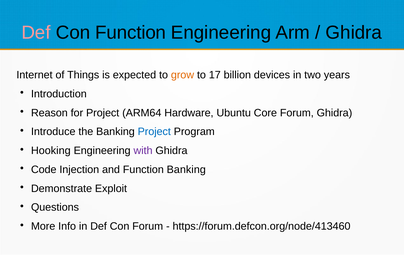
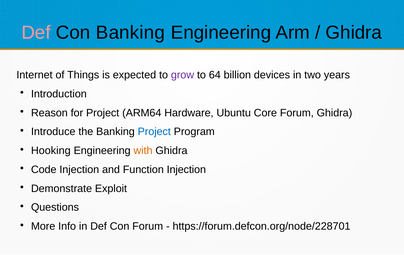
Con Function: Function -> Banking (131, 33)
grow colour: orange -> purple (182, 75)
17: 17 -> 64 (215, 75)
with colour: purple -> orange (143, 150)
Function Banking: Banking -> Injection (186, 169)
https://forum.defcon.org/node/413460: https://forum.defcon.org/node/413460 -> https://forum.defcon.org/node/228701 (262, 226)
